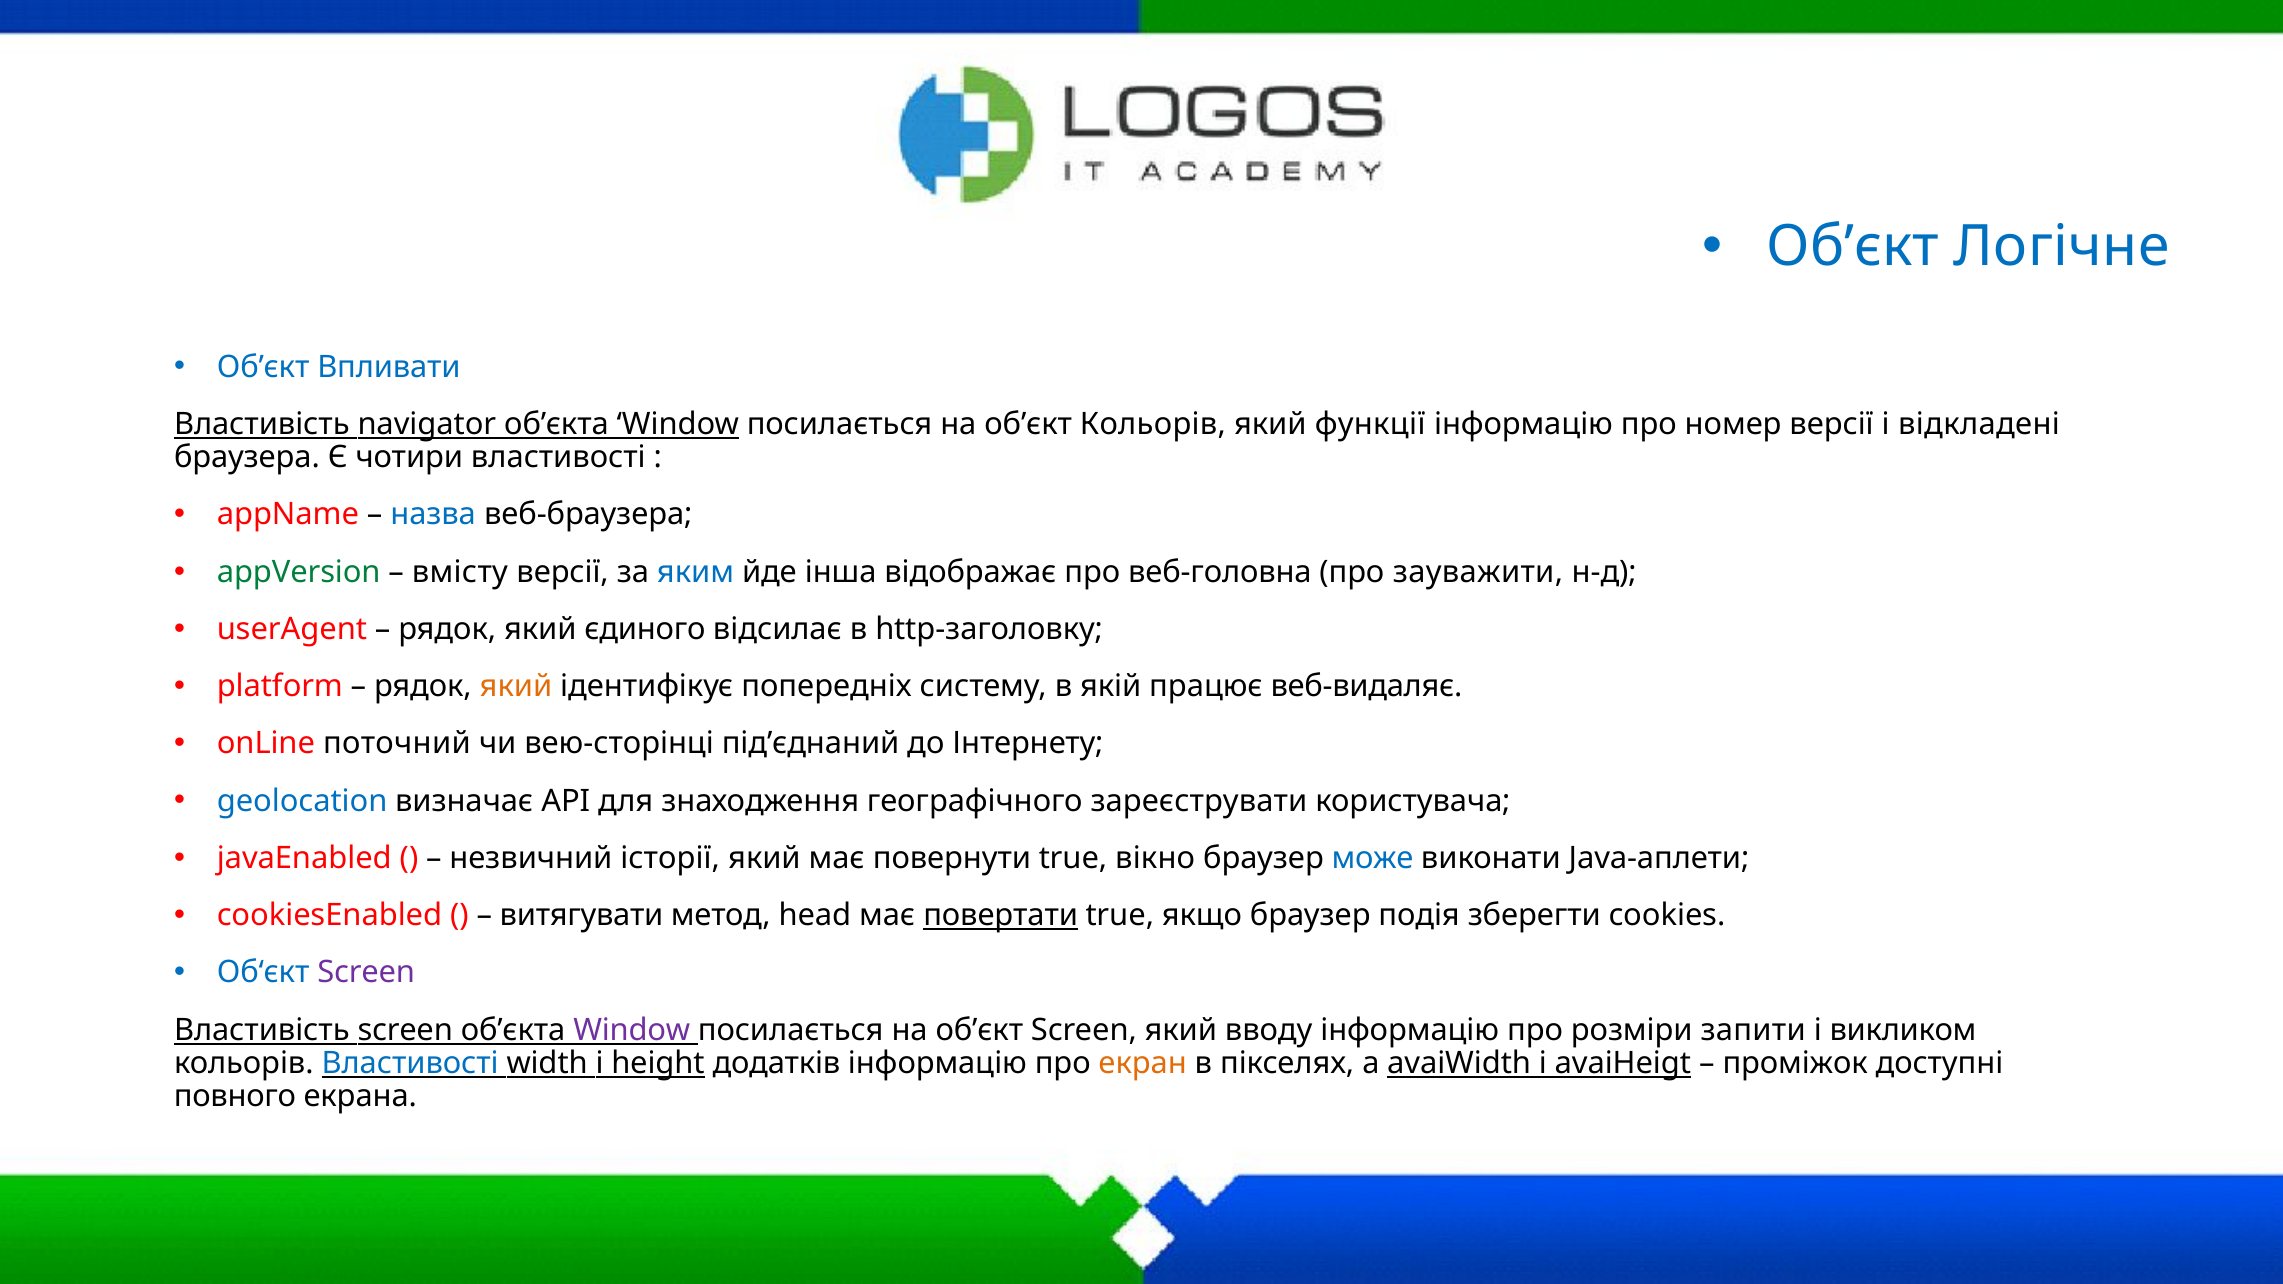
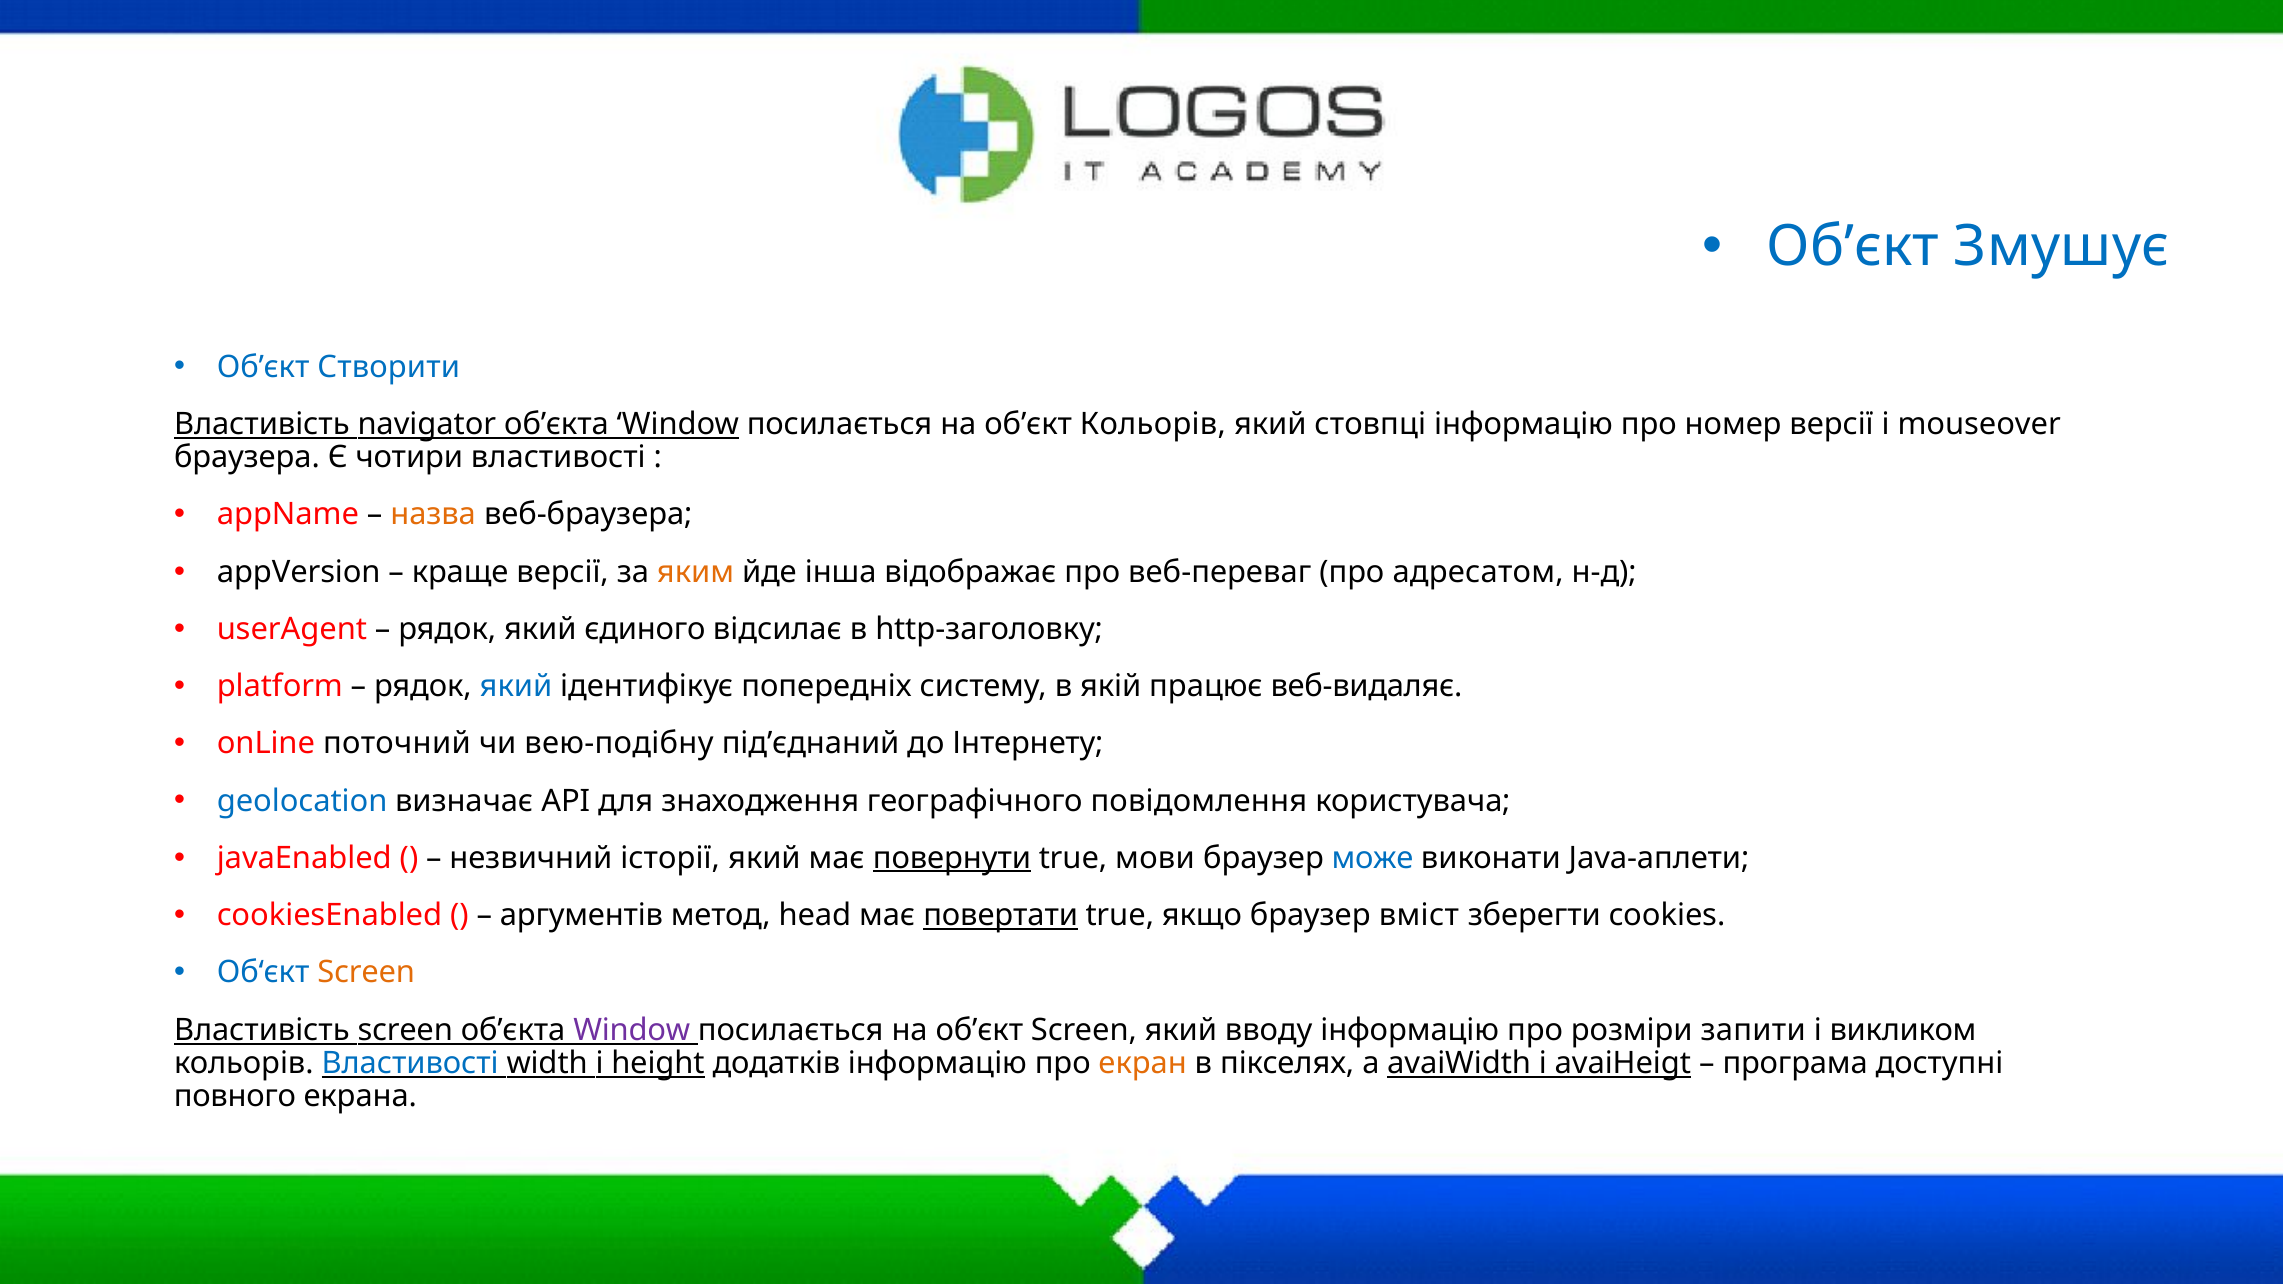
Логічне: Логічне -> Змушує (2062, 247)
Впливати: Впливати -> Створити (389, 367)
функції: функції -> стовпці (1370, 424)
відкладені: відкладені -> mouseover (1979, 424)
назва colour: blue -> orange (433, 515)
appVersion colour: green -> black (299, 572)
вмісту: вмісту -> краще (460, 572)
яким colour: blue -> orange (696, 572)
веб-головна: веб-головна -> веб-переваг (1220, 572)
зауважити: зауважити -> адресатом (1478, 572)
який colour: orange -> blue (516, 687)
вею-сторінці: вею-сторінці -> вею-подібну (619, 744)
зареєструвати: зареєструвати -> повідомлення (1199, 801)
повернути underline: none -> present (952, 858)
вікно: вікно -> мови (1155, 858)
витягувати: витягувати -> аргументів (582, 915)
подія: подія -> вміст (1419, 915)
Screen colour: purple -> orange (366, 973)
проміжок: проміжок -> програма (1795, 1063)
